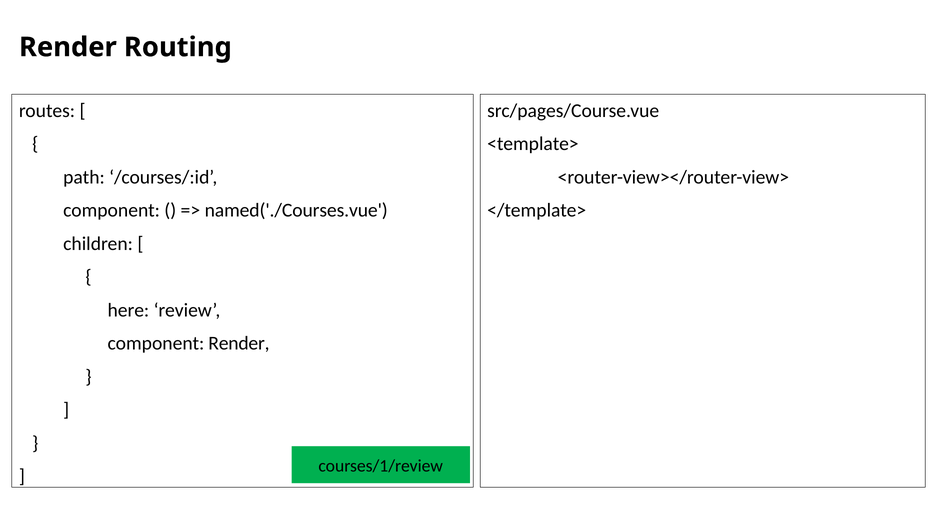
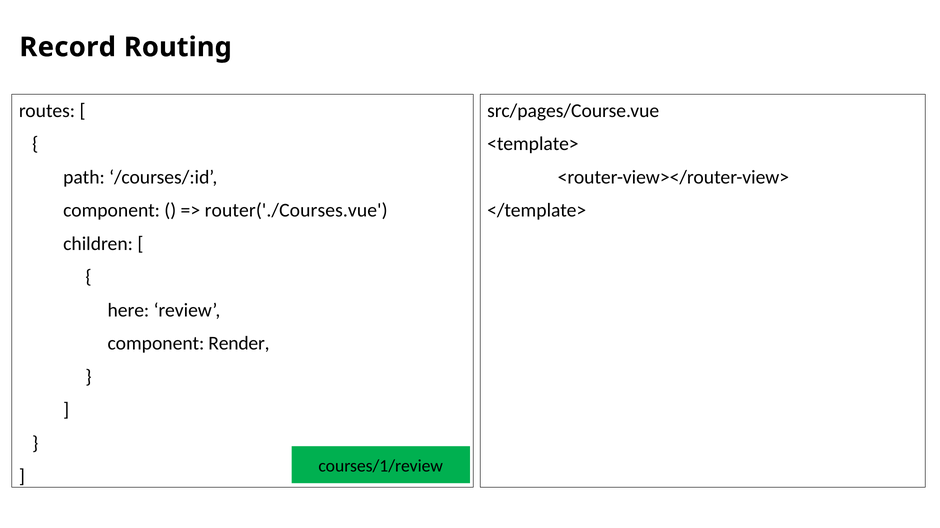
Render: Render -> Record (68, 47)
named('./Courses.vue: named('./Courses.vue -> router('./Courses.vue (296, 211)
